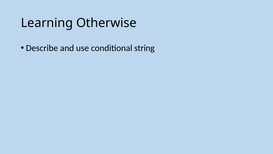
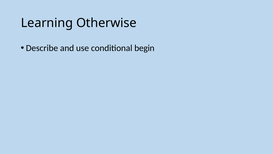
string: string -> begin (144, 48)
